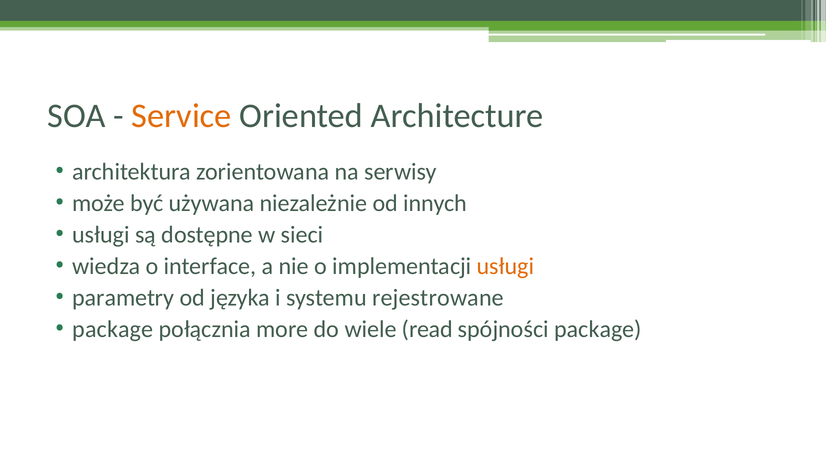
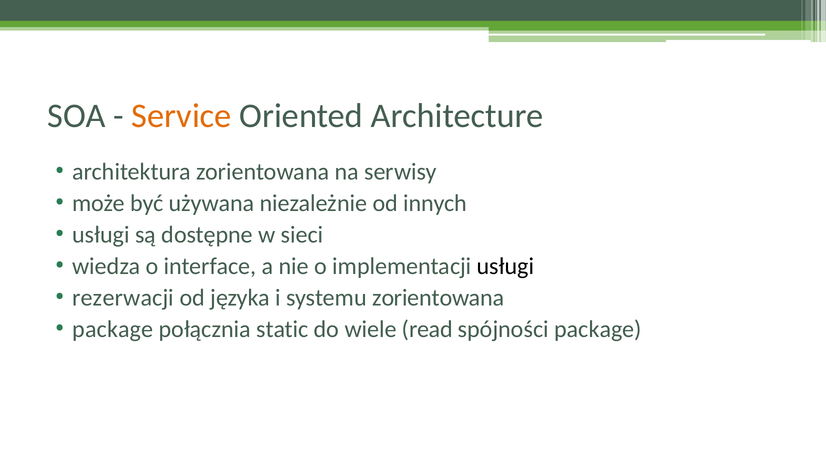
usługi colour: orange -> black (506, 266)
parametry: parametry -> rezerwacji (123, 298)
systemu rejestrowane: rejestrowane -> zorientowana (438, 298)
more: more -> static (282, 329)
